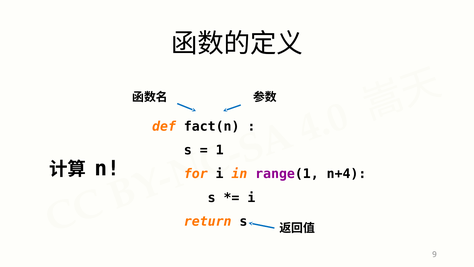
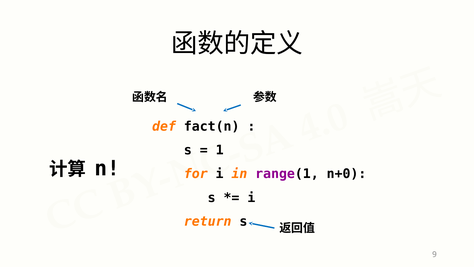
n+4: n+4 -> n+0 (346, 174)
